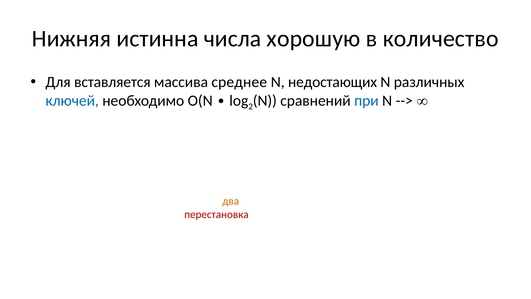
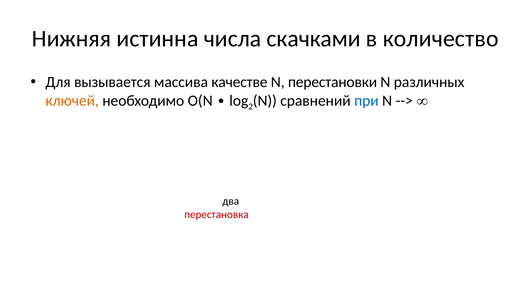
хорошую: хорошую -> скачками (314, 39)
вставляется: вставляется -> вызывается (112, 82)
среднее: среднее -> качестве (239, 82)
N недостающих: недостающих -> перестановки (333, 82)
ключей colour: blue -> orange (72, 101)
два colour: orange -> black (231, 201)
